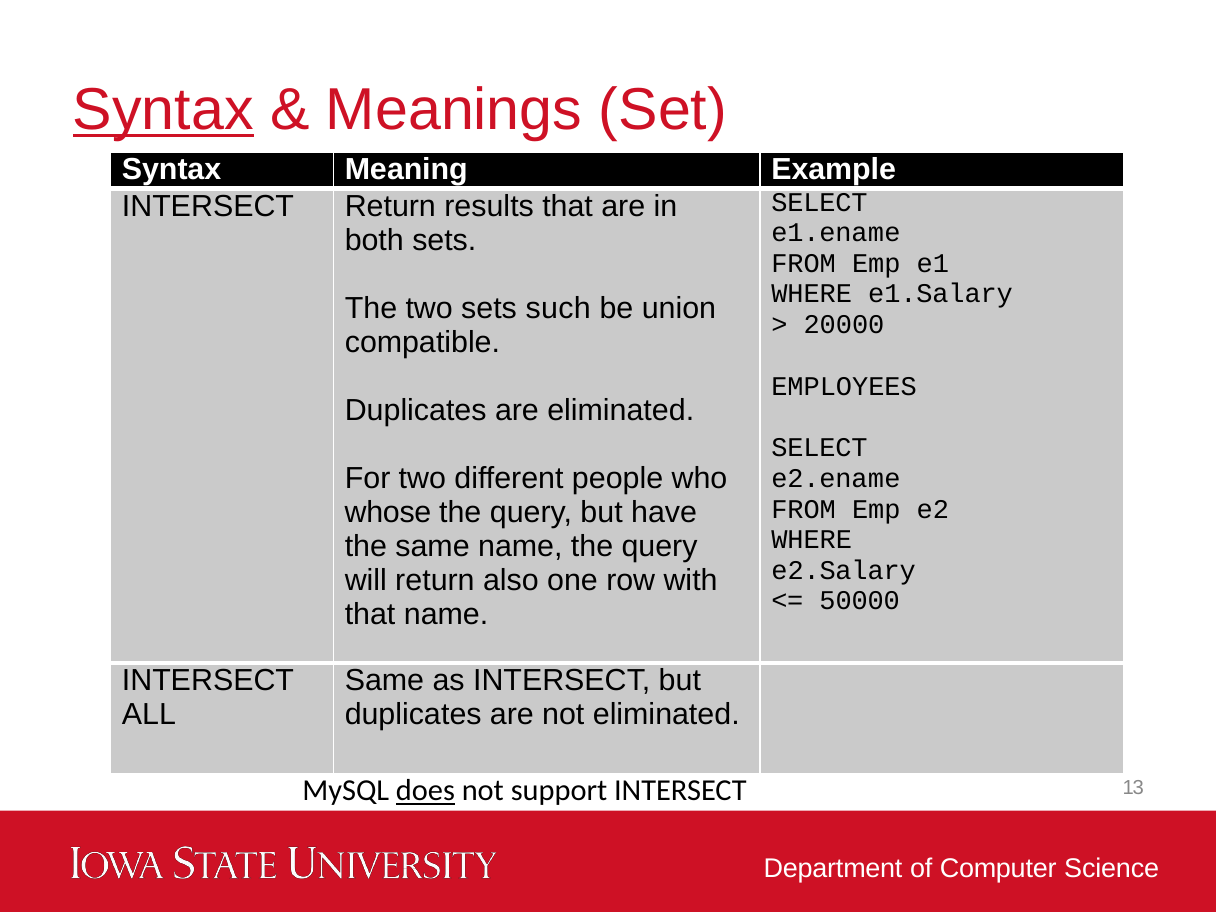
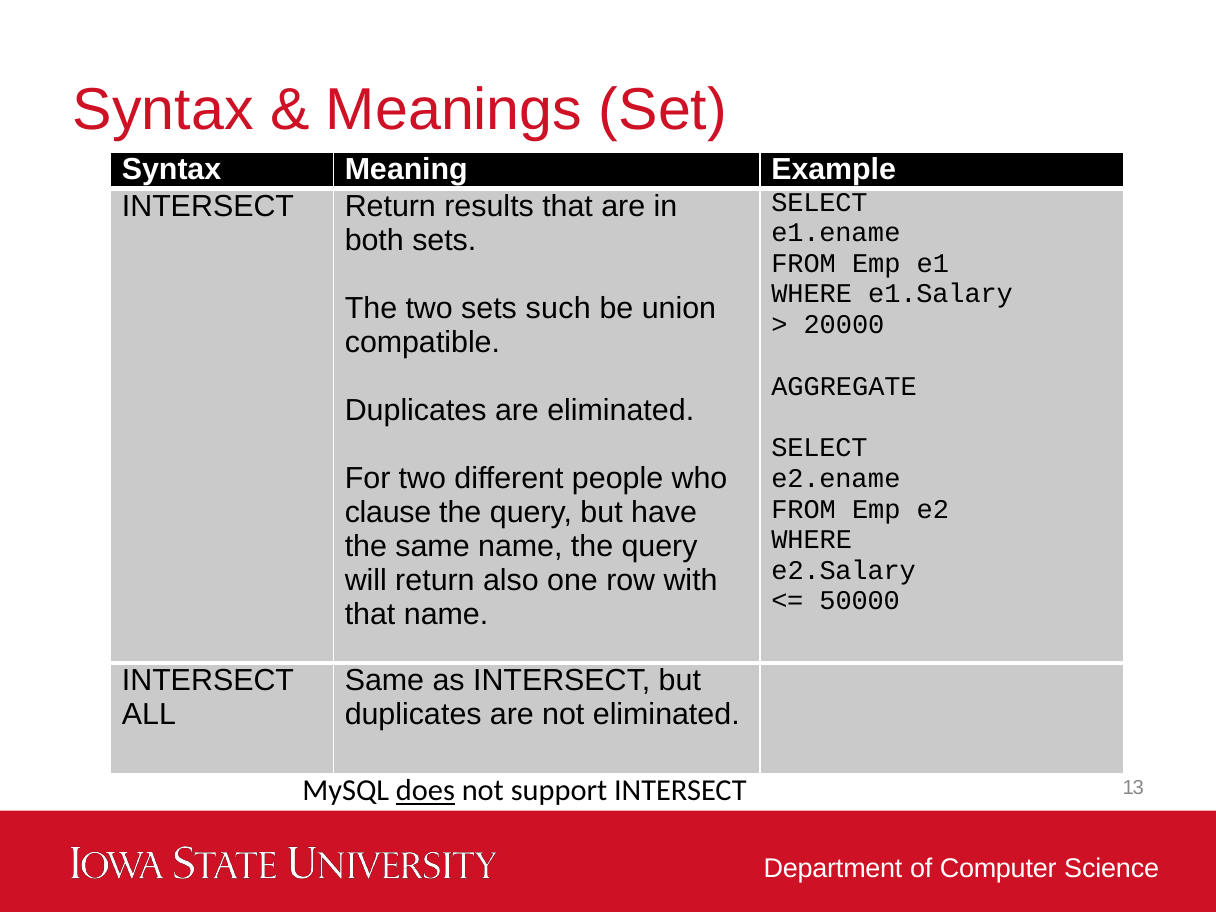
Syntax underline: present -> none (163, 110)
EMPLOYEES: EMPLOYEES -> AGGREGATE (844, 386)
whose: whose -> clause (388, 512)
